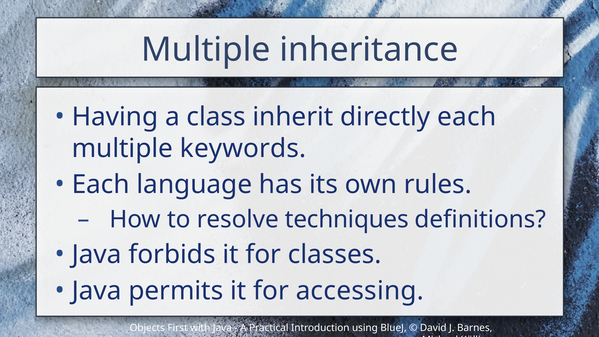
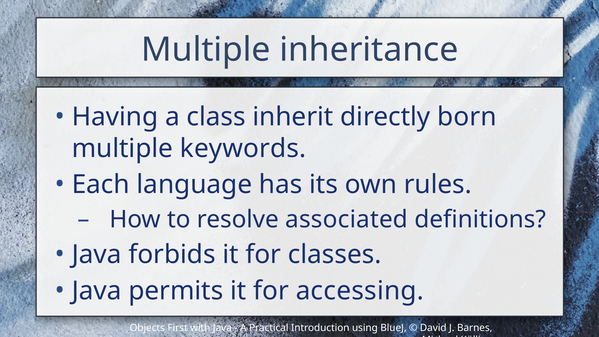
directly each: each -> born (467, 117)
techniques: techniques -> associated (347, 219)
